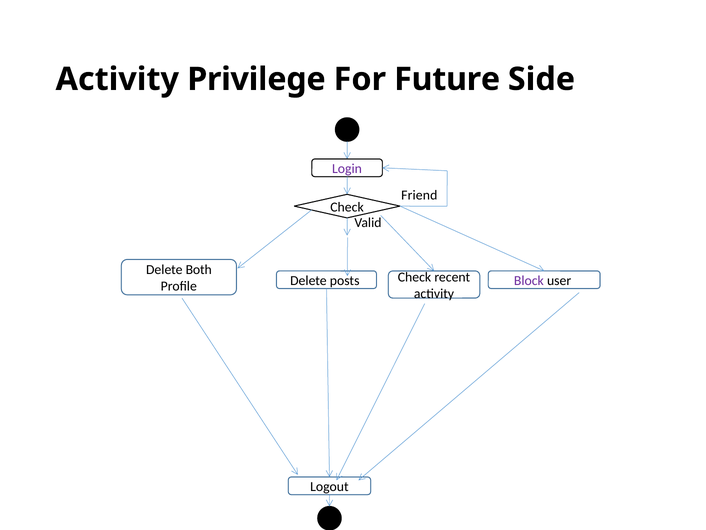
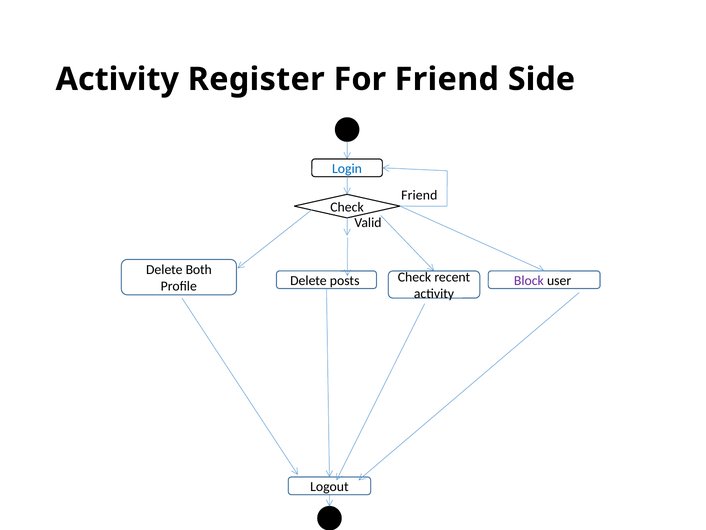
Privilege: Privilege -> Register (256, 79)
For Future: Future -> Friend (447, 79)
Login colour: purple -> blue (347, 169)
